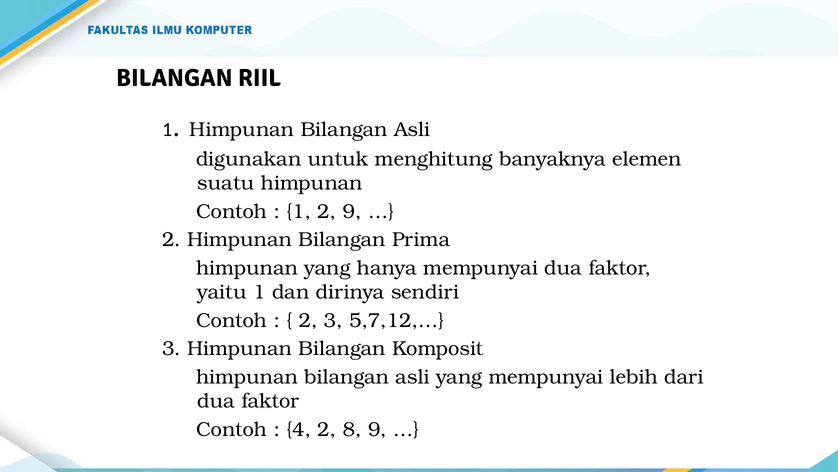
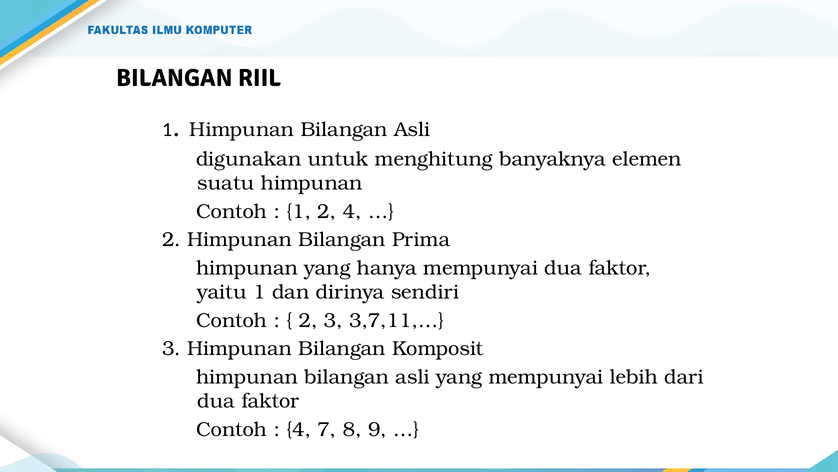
2 9: 9 -> 4 (352, 211)
5,7,12,…: 5,7,12,… -> 3,7,11,… (397, 320)
4 2: 2 -> 7 (327, 429)
